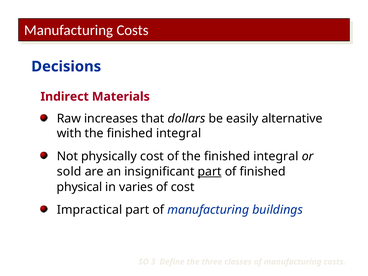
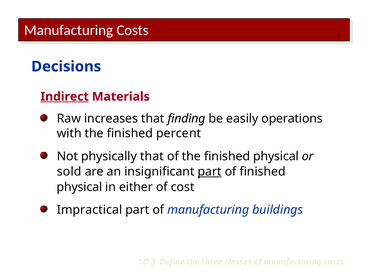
Indirect underline: none -> present (65, 97)
dollars: dollars -> finding (187, 119)
alternative: alternative -> operations (292, 119)
with the finished integral: integral -> percent (179, 133)
physically cost: cost -> that (152, 156)
of the finished integral: integral -> physical (276, 156)
varies: varies -> either (136, 187)
